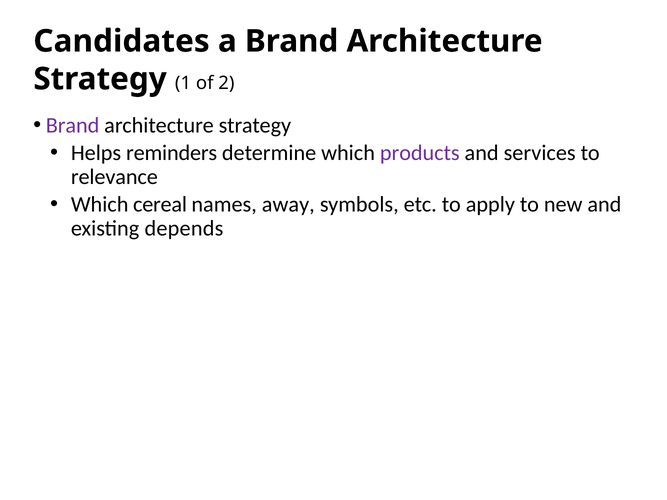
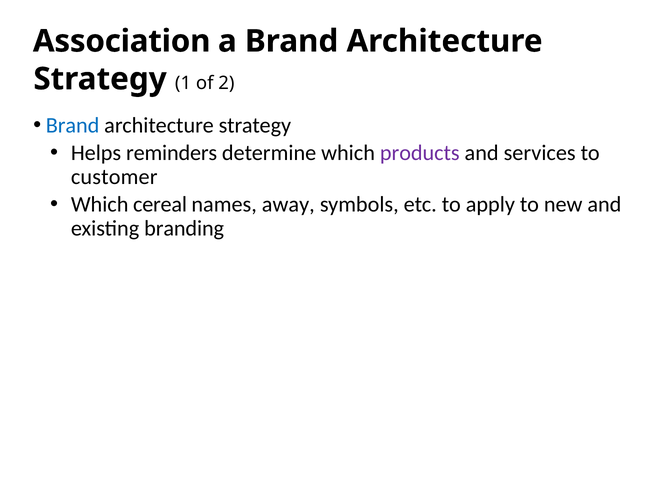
Candidates: Candidates -> Association (122, 41)
Brand colour: purple -> blue (73, 125)
relevance: relevance -> customer (114, 177)
depends: depends -> branding (184, 228)
